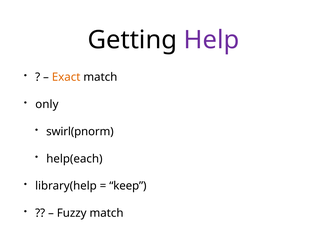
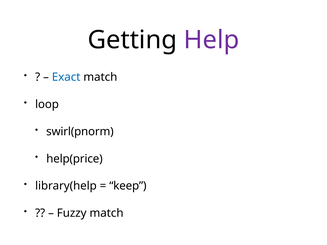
Exact colour: orange -> blue (66, 77)
only: only -> loop (47, 104)
help(each: help(each -> help(price (74, 159)
